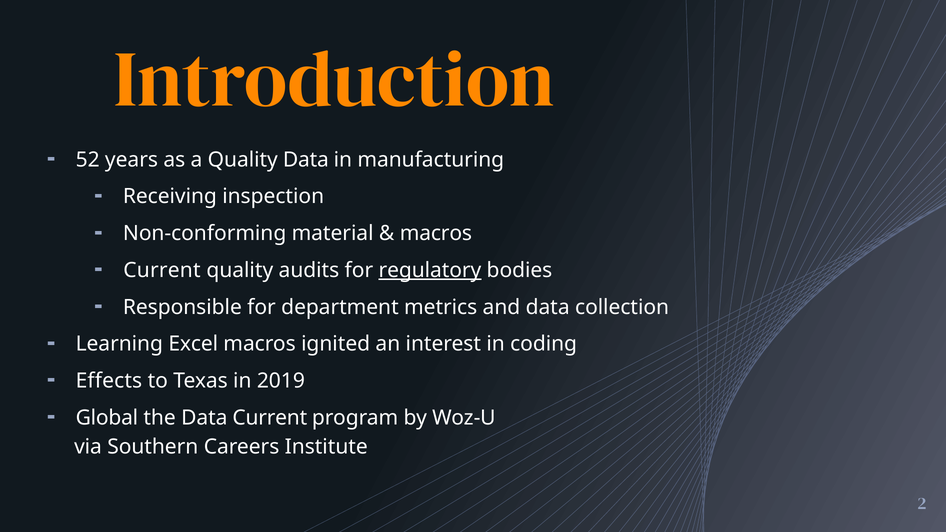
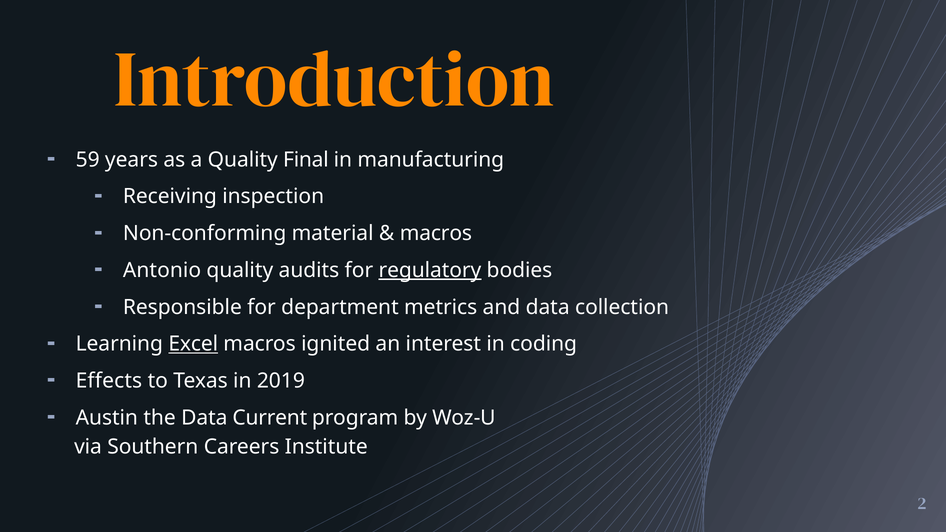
52: 52 -> 59 (88, 160)
Quality Data: Data -> Final (306, 160)
Current: Current -> Antonio (162, 270)
Excel underline: none -> present (193, 344)
Global: Global -> Austin (107, 418)
